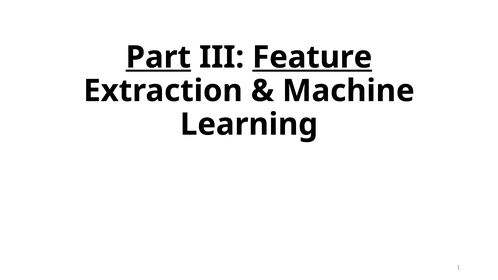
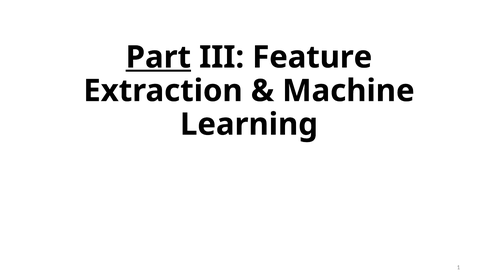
Feature underline: present -> none (312, 57)
